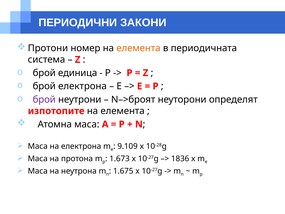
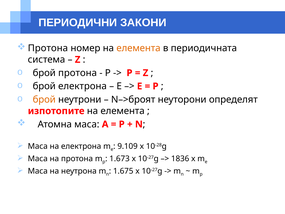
Протони: Протони -> Протона (48, 48)
брой единица: единица -> протона (78, 73)
брой colour: purple -> orange (44, 99)
